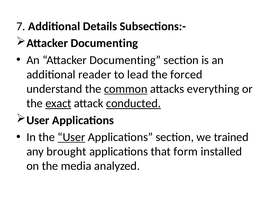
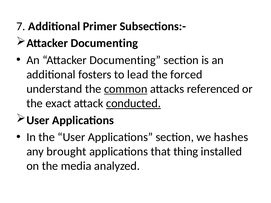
Details: Details -> Primer (100, 26)
reader: reader -> fosters (95, 75)
everything: everything -> referenced (213, 89)
exact underline: present -> none (58, 104)
User underline: present -> none (71, 137)
trained: trained -> hashes (231, 137)
form: form -> thing (186, 152)
